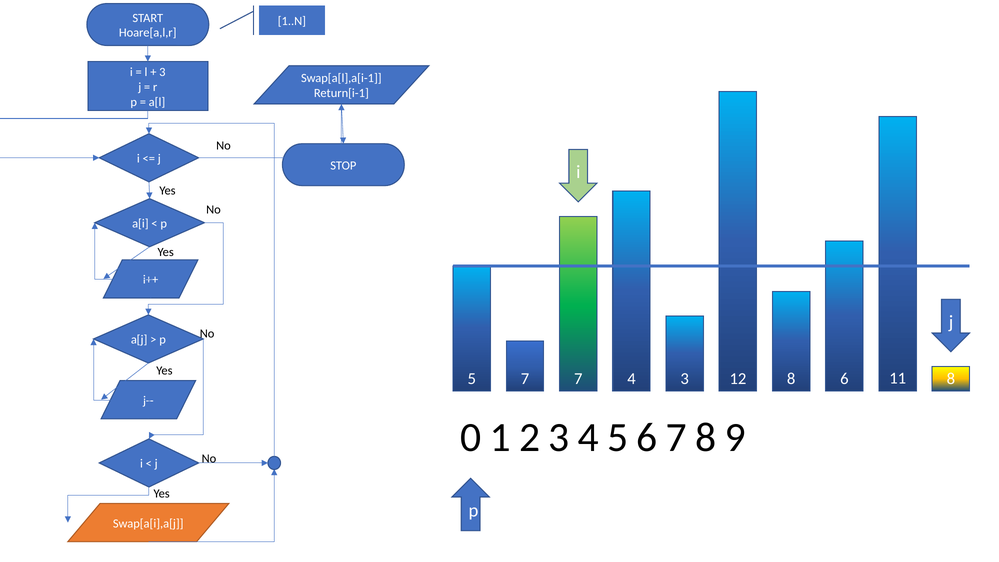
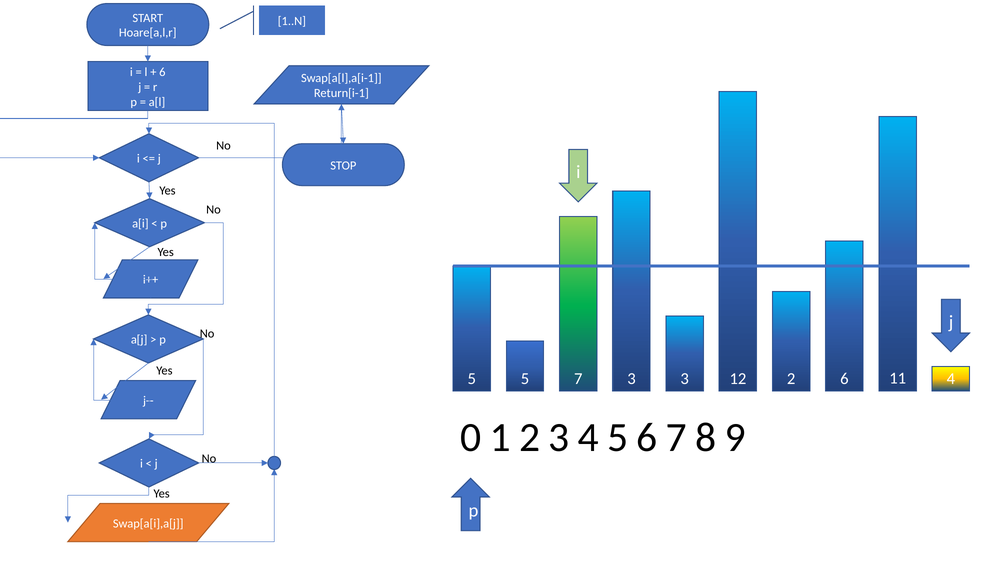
3: 3 -> 6 (162, 72)
5 7: 7 -> 5 (525, 379)
7 4: 4 -> 3 (631, 379)
12 8: 8 -> 2 (791, 379)
6 8: 8 -> 4 (951, 379)
